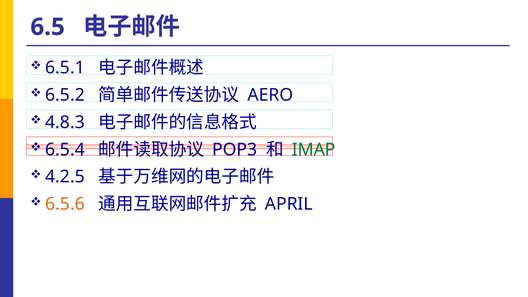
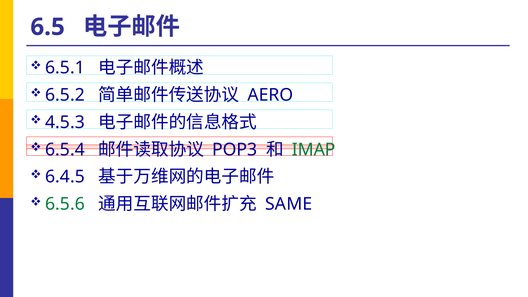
4.8.3: 4.8.3 -> 4.5.3 (65, 122)
4.2.5: 4.2.5 -> 6.4.5 (65, 177)
6.5.6 colour: orange -> green (65, 204)
APRIL: APRIL -> SAME (289, 204)
